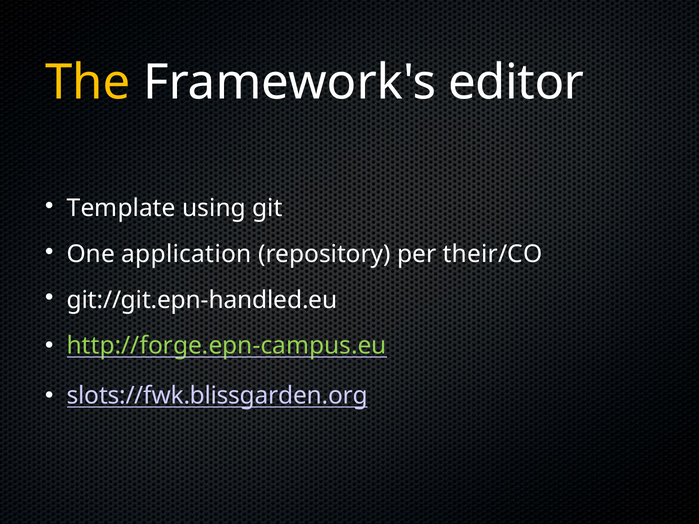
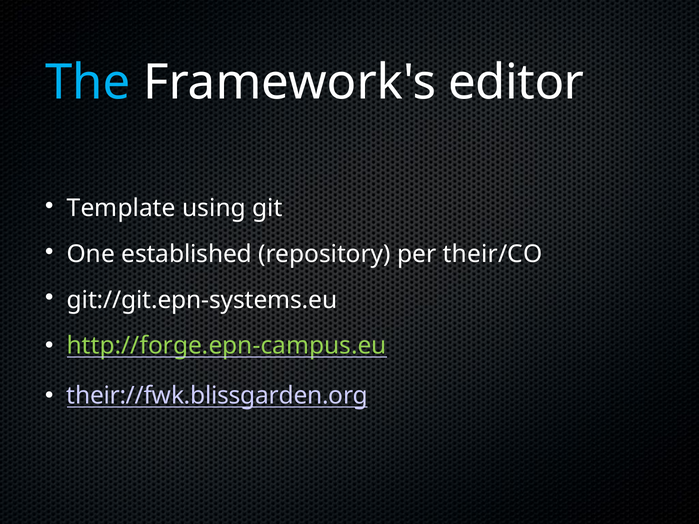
The colour: yellow -> light blue (88, 83)
application: application -> established (187, 254)
git://git.epn-handled.eu: git://git.epn-handled.eu -> git://git.epn-systems.eu (202, 300)
slots://fwk.blissgarden.org: slots://fwk.blissgarden.org -> their://fwk.blissgarden.org (217, 396)
